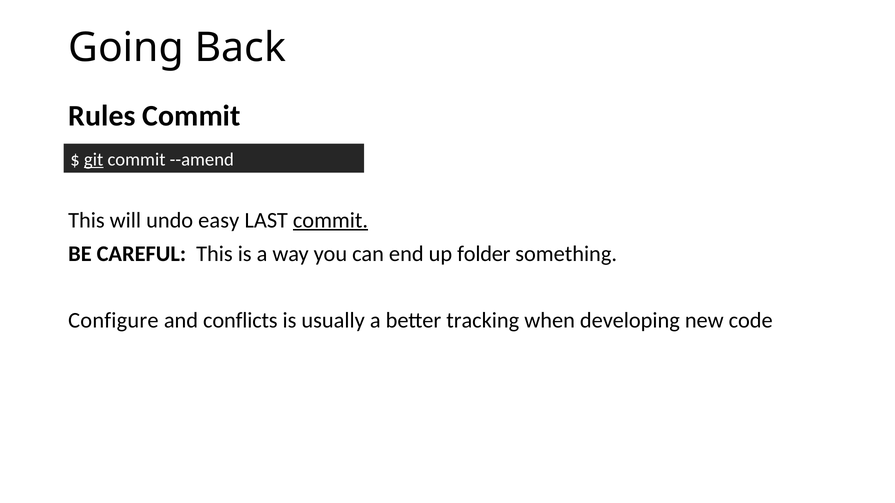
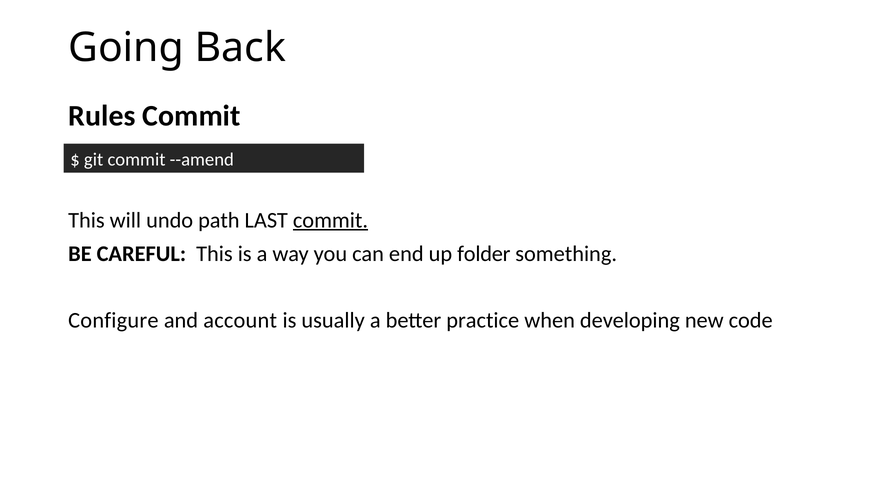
git underline: present -> none (94, 160)
easy: easy -> path (219, 220)
conflicts: conflicts -> account (240, 321)
tracking: tracking -> practice (483, 321)
